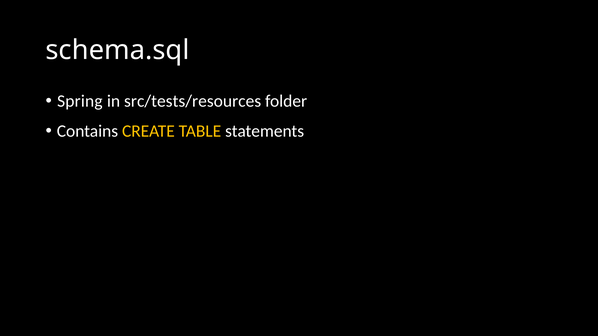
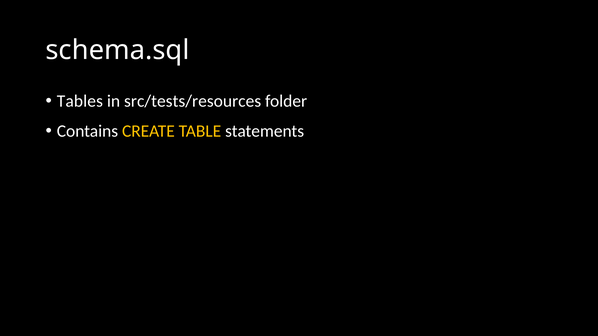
Spring: Spring -> Tables (80, 101)
